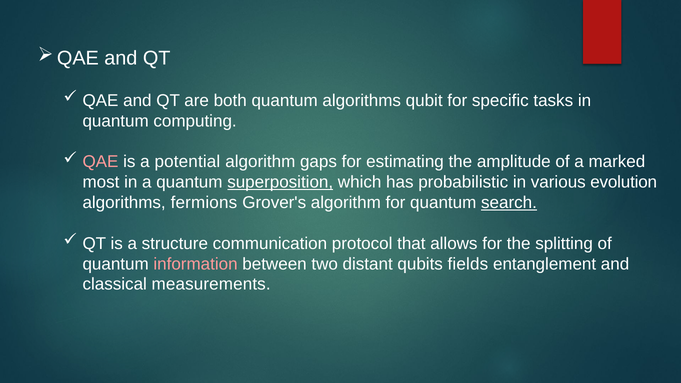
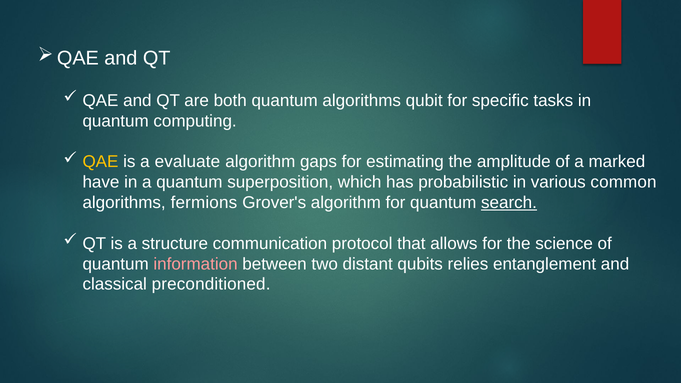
QAE colour: pink -> yellow (100, 162)
potential: potential -> evaluate (187, 162)
most: most -> have (101, 182)
superposition underline: present -> none (280, 182)
evolution: evolution -> common (624, 182)
splitting: splitting -> science (564, 244)
fields: fields -> relies (468, 264)
measurements: measurements -> preconditioned (211, 284)
